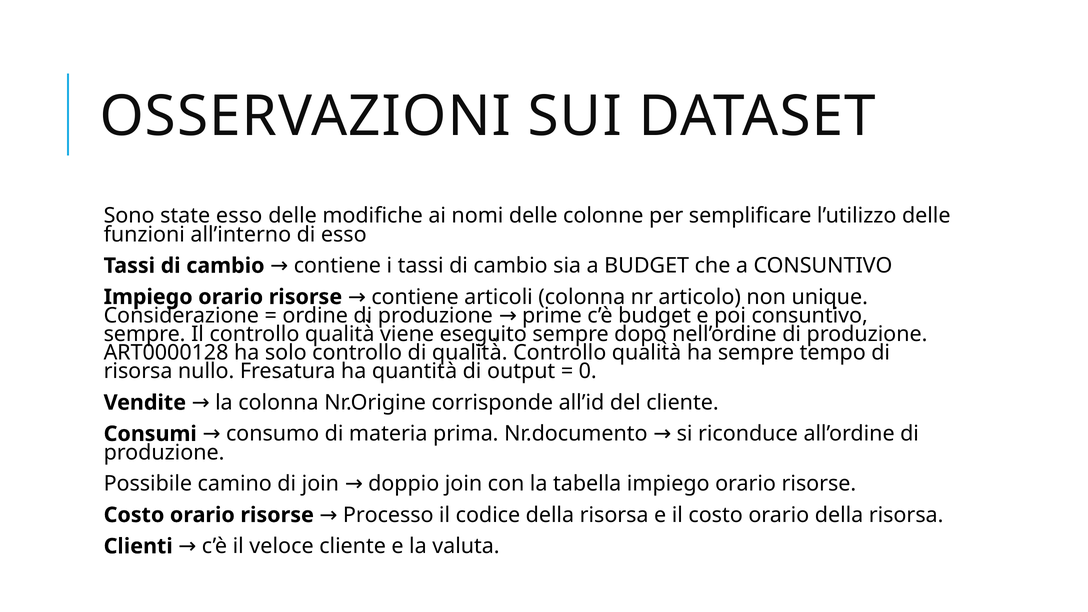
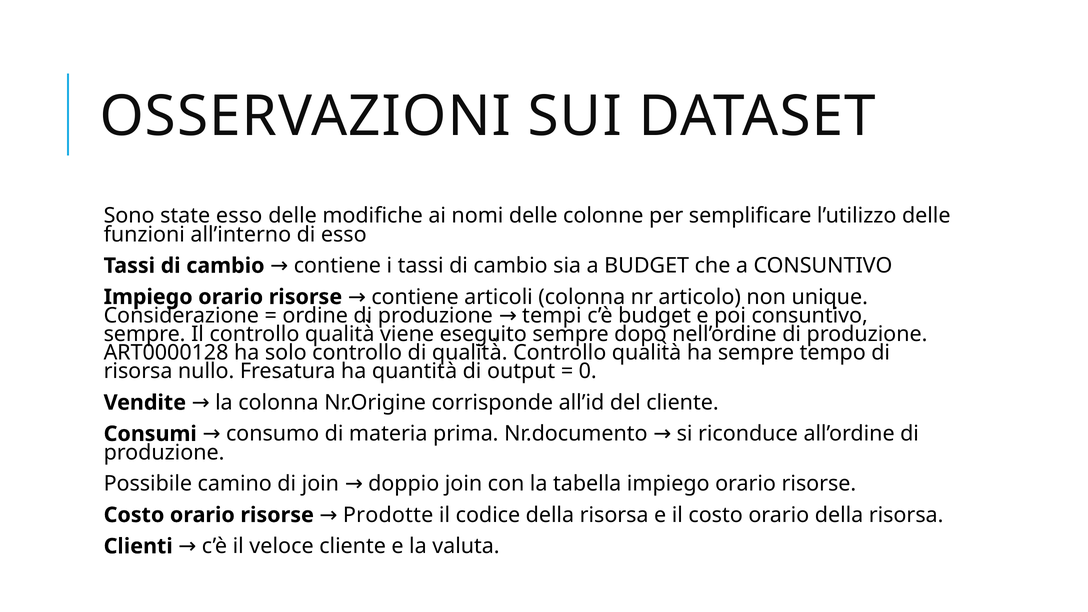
prime: prime -> tempi (552, 316)
Processo: Processo -> Prodotte (388, 515)
